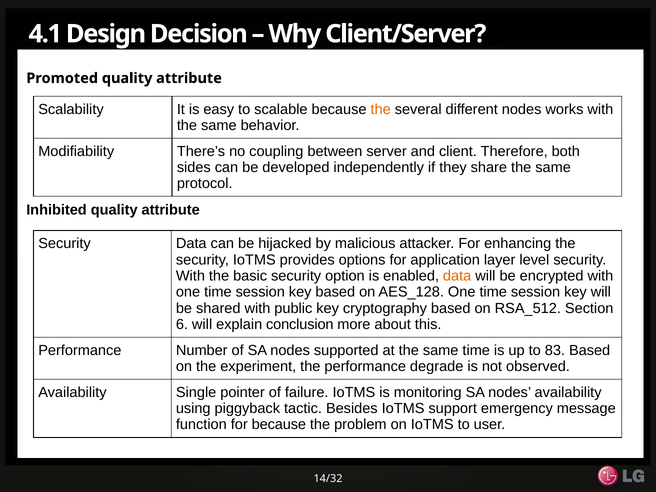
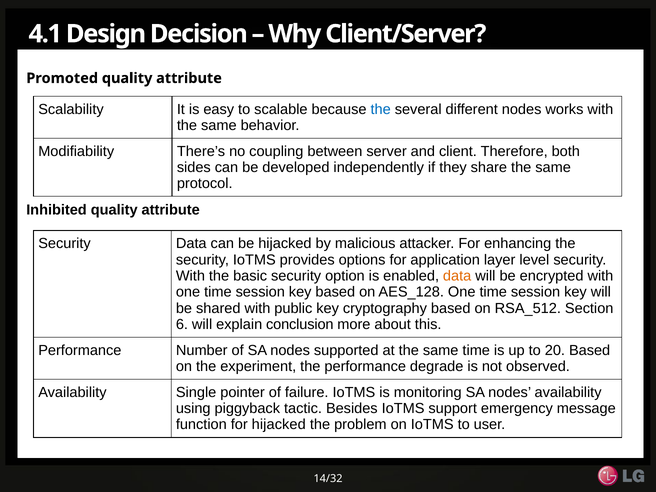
the colour: orange -> blue (381, 109)
83: 83 -> 20 (555, 350)
for because: because -> hijacked (279, 425)
